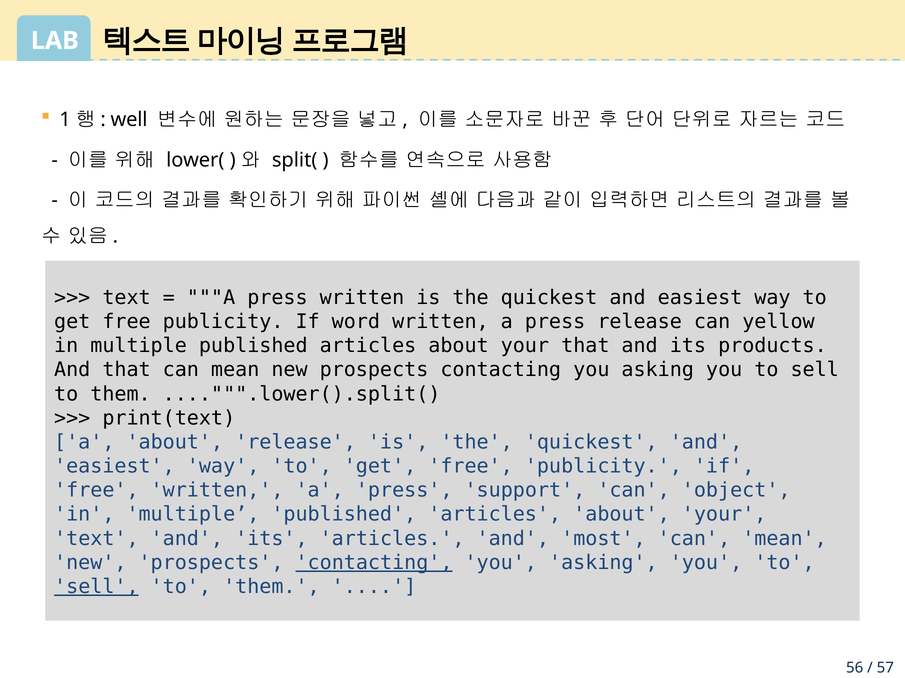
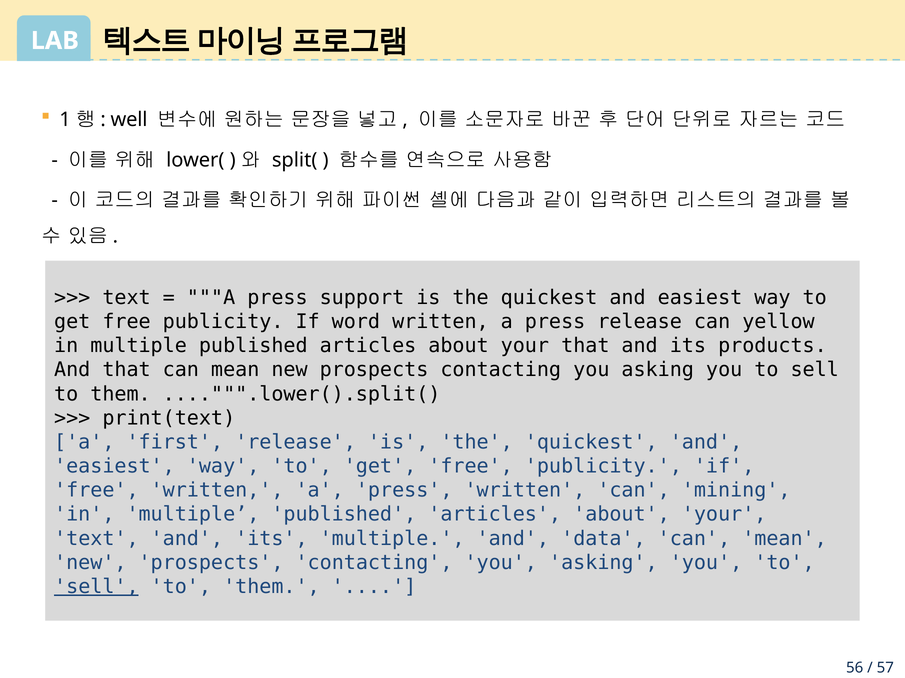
press written: written -> support (362, 298)
a about: about -> first (175, 443)
press support: support -> written (525, 491)
object: object -> mining (736, 491)
its articles: articles -> multiple (392, 539)
most: most -> data (603, 539)
contacting underline: present -> none (374, 563)
